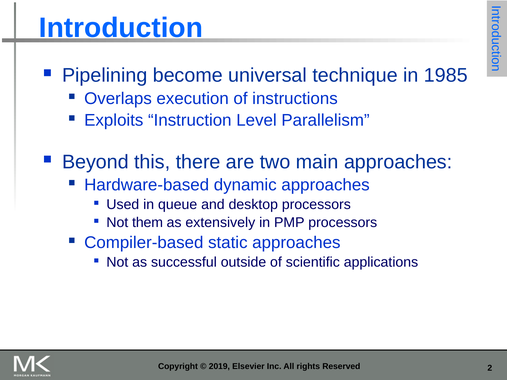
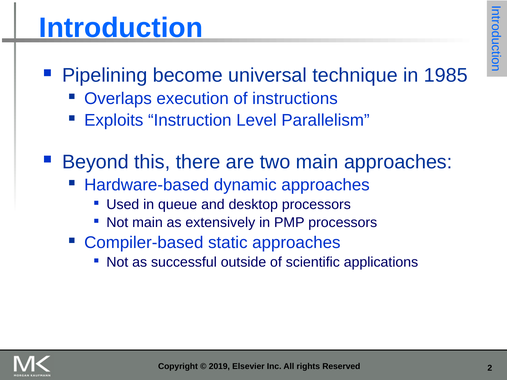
Not them: them -> main (147, 223)
